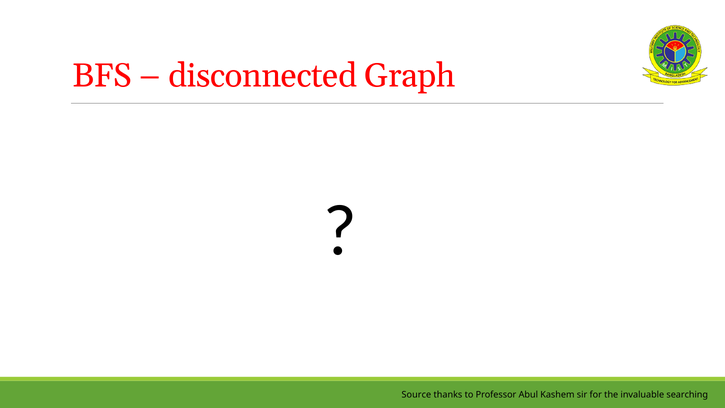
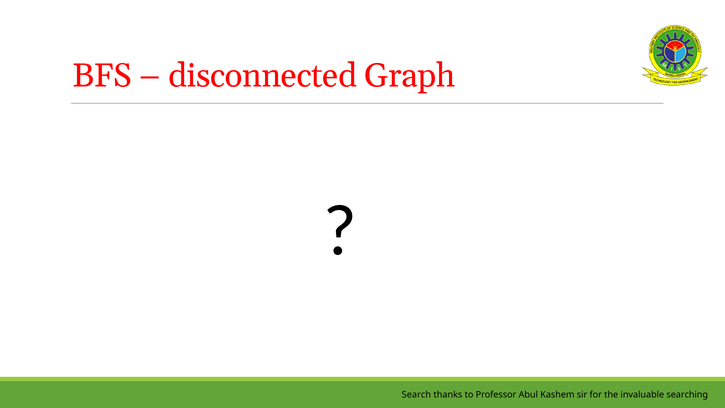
Source: Source -> Search (416, 395)
